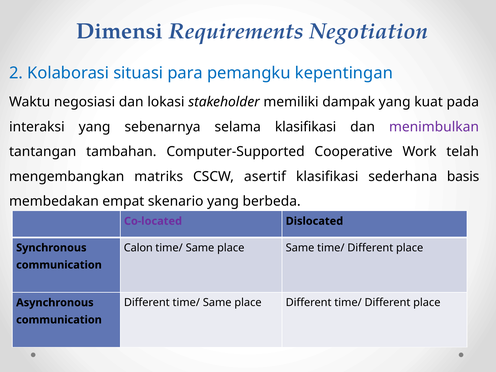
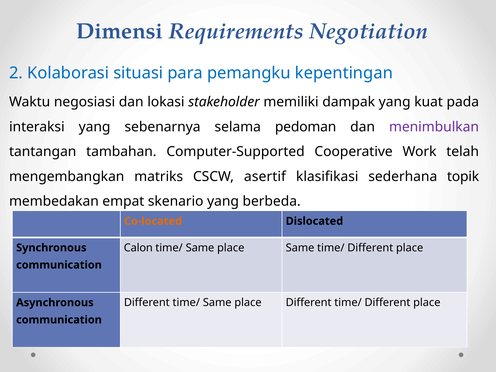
selama klasifikasi: klasifikasi -> pedoman (306, 127)
basis: basis -> topik (463, 176)
Co-located colour: purple -> orange (153, 221)
